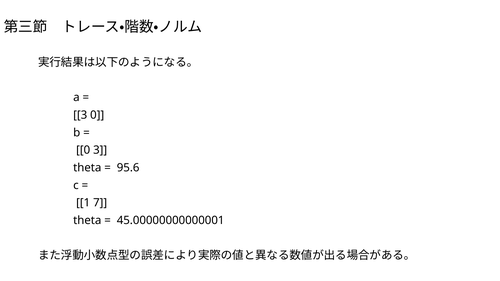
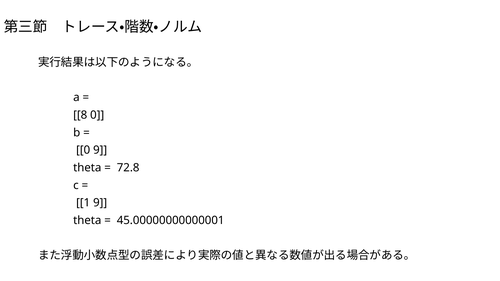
3: 3 -> 8 (80, 115)
0 3: 3 -> 9 (100, 150)
95.6: 95.6 -> 72.8 (128, 168)
1 7: 7 -> 9 (100, 203)
